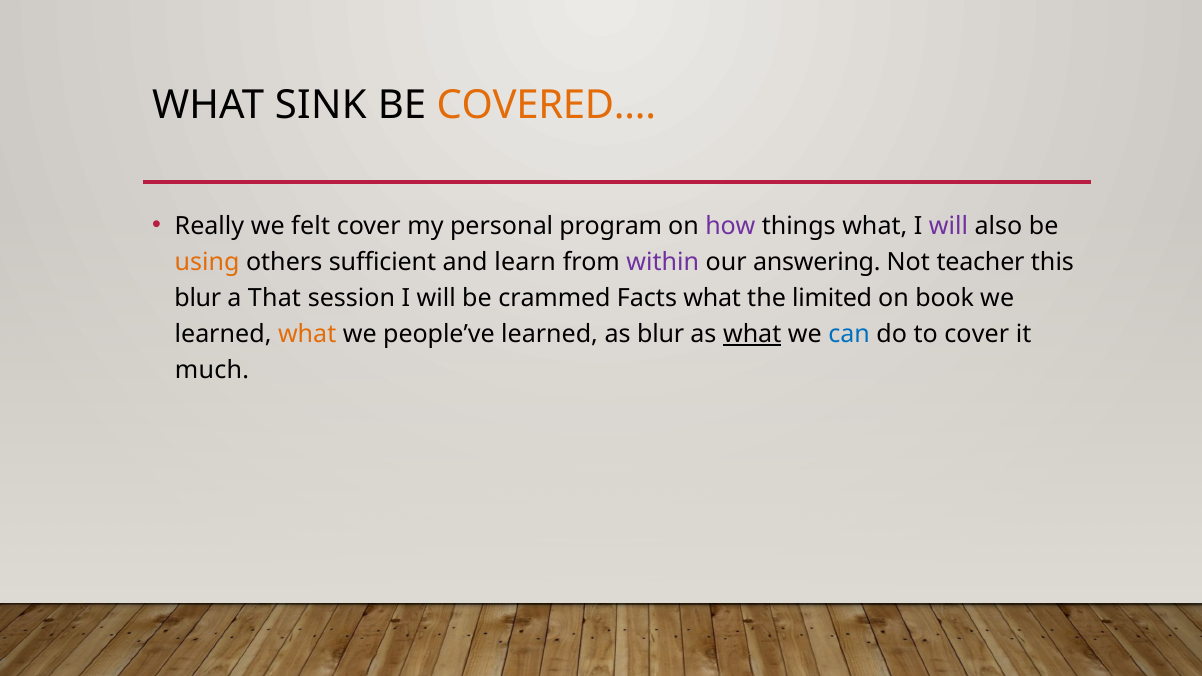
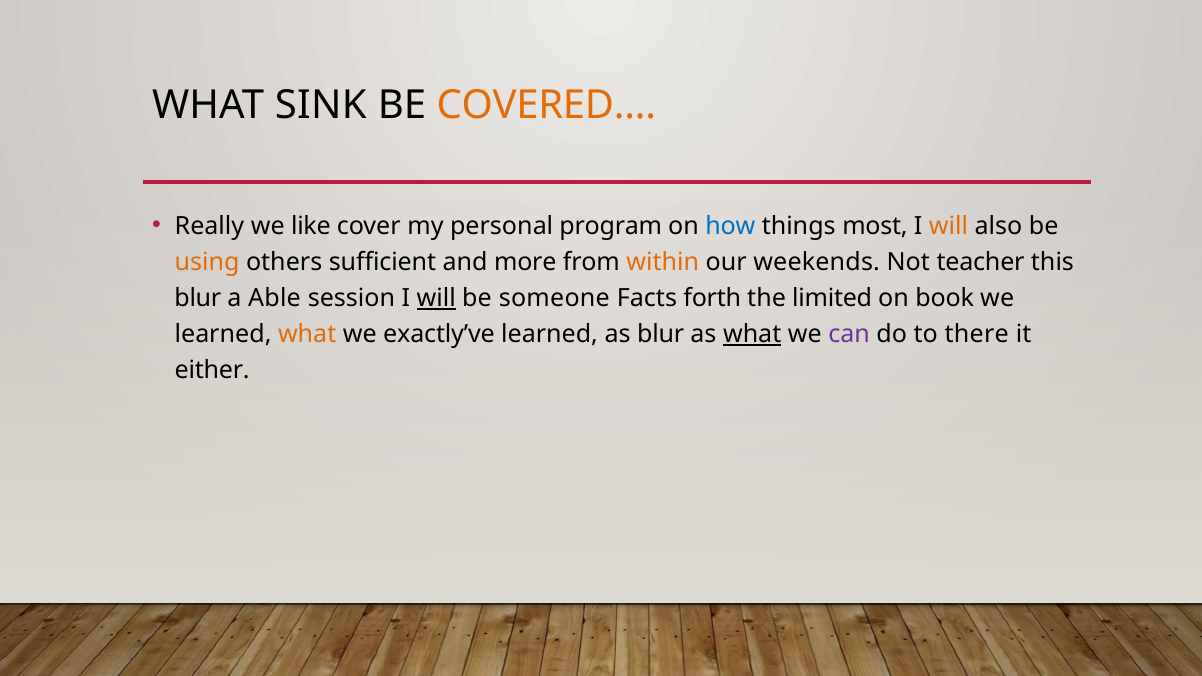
felt: felt -> like (311, 226)
how colour: purple -> blue (730, 226)
things what: what -> most (875, 226)
will colour: purple -> orange (949, 226)
learn: learn -> more (525, 262)
within colour: purple -> orange (663, 262)
answering: answering -> weekends (817, 262)
That: That -> Able (274, 298)
will underline: none -> present (436, 298)
crammed: crammed -> someone (554, 298)
Facts what: what -> forth (712, 298)
people’ve: people’ve -> exactly’ve (439, 334)
can colour: blue -> purple (849, 334)
to cover: cover -> there (977, 334)
much: much -> either (212, 370)
